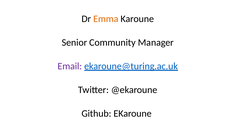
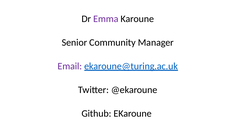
Emma colour: orange -> purple (106, 19)
